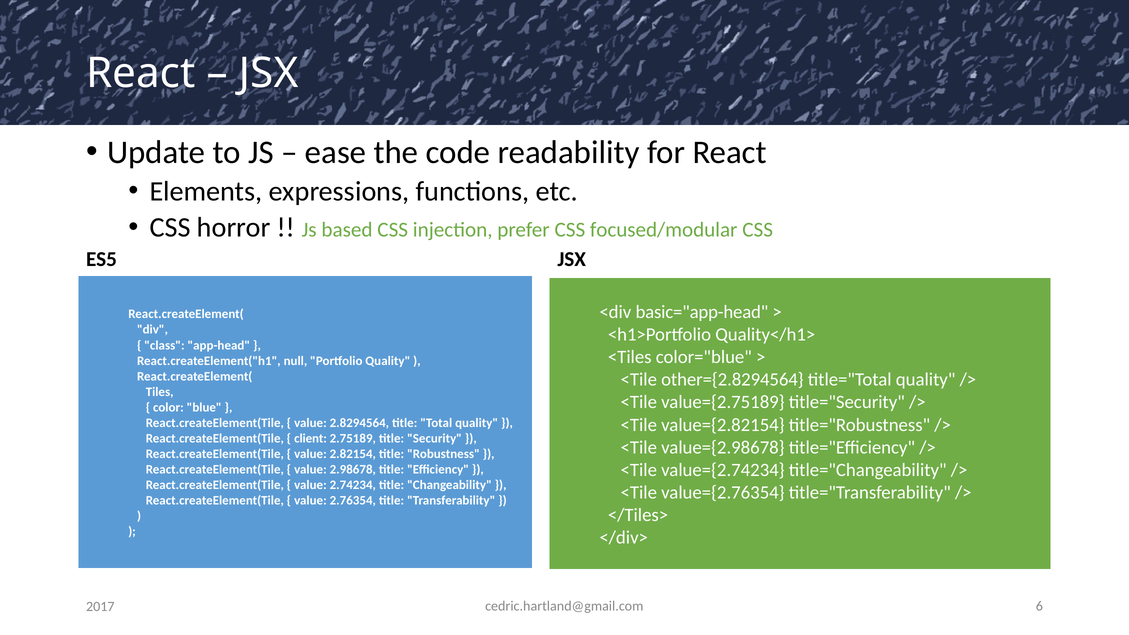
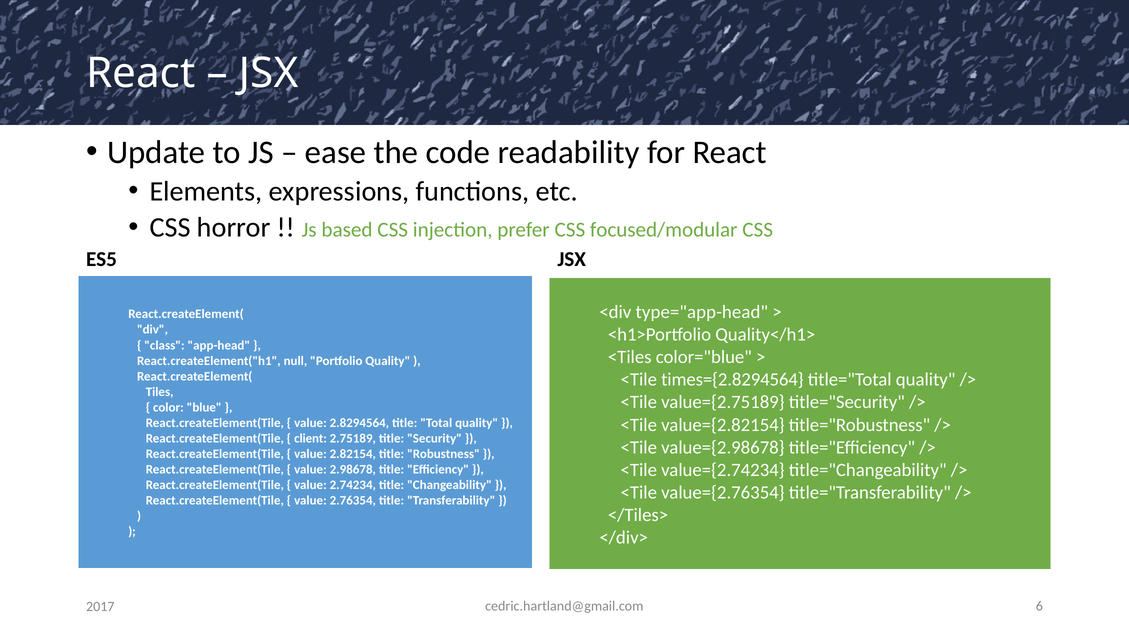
basic="app-head: basic="app-head -> type="app-head (702, 312)
other={2.8294564: other={2.8294564 -> times={2.8294564 (732, 380)
